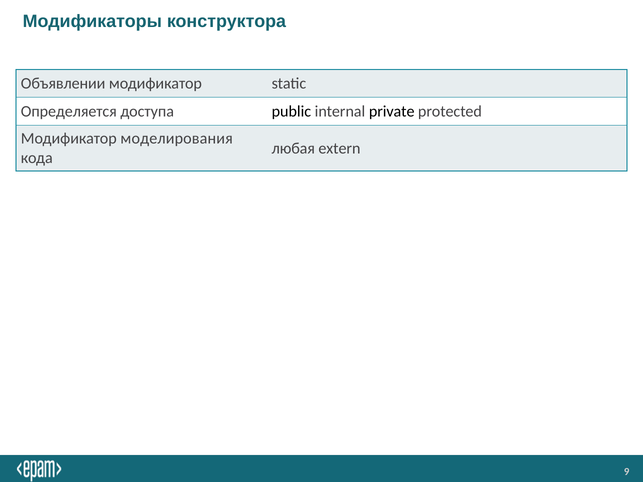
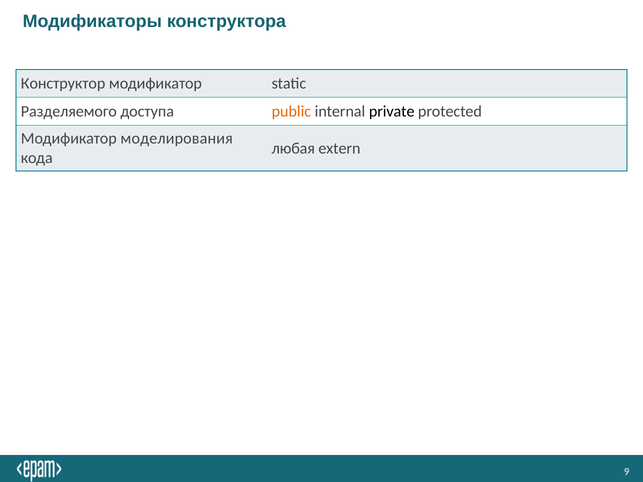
Объявлении: Объявлении -> Конструктор (63, 84)
Определяется: Определяется -> Разделяемого (69, 112)
public colour: black -> orange (291, 112)
